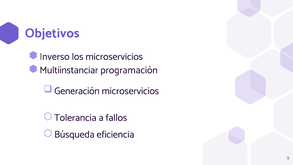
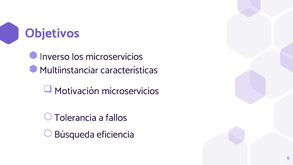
programación: programación -> características (129, 70)
Generación: Generación -> Motivación (77, 91)
